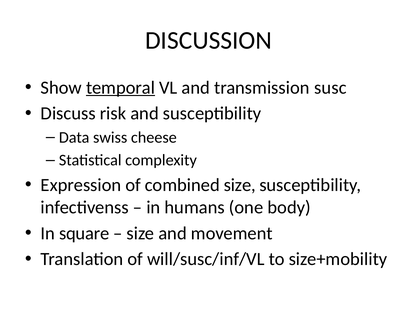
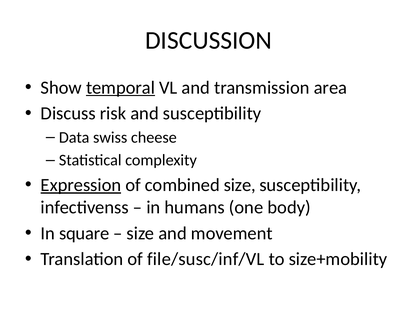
susc: susc -> area (330, 87)
Expression underline: none -> present (81, 185)
will/susc/inf/VL: will/susc/inf/VL -> file/susc/inf/VL (206, 259)
